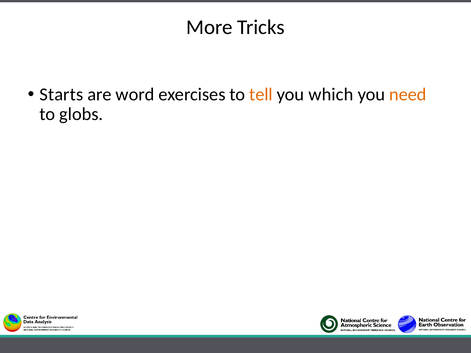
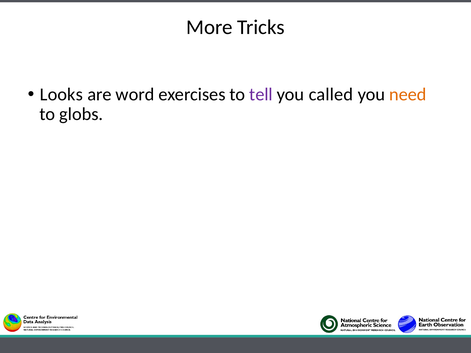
Starts: Starts -> Looks (61, 95)
tell colour: orange -> purple (261, 95)
which: which -> called (331, 95)
